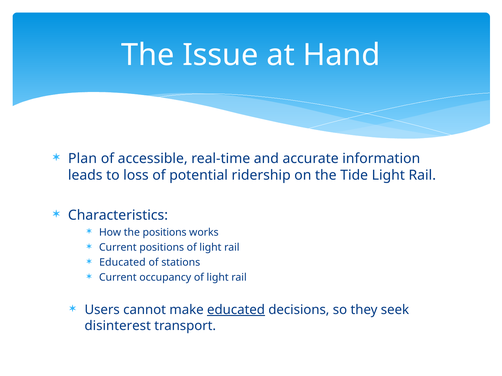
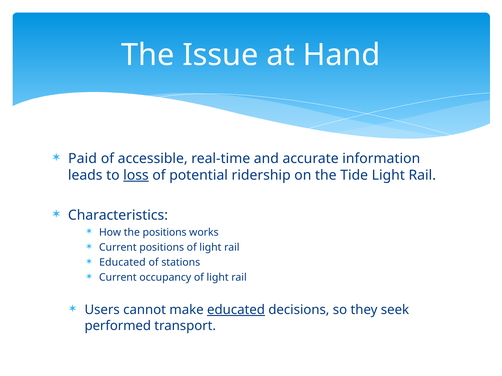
Plan: Plan -> Paid (83, 159)
loss underline: none -> present (136, 175)
disinterest: disinterest -> performed (118, 326)
